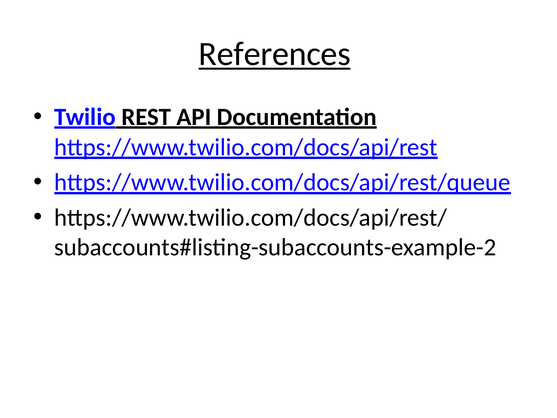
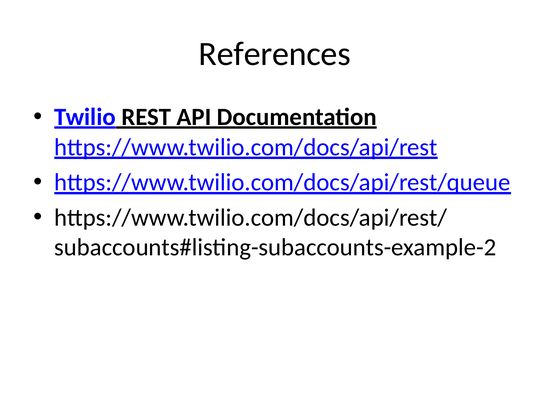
References underline: present -> none (275, 54)
